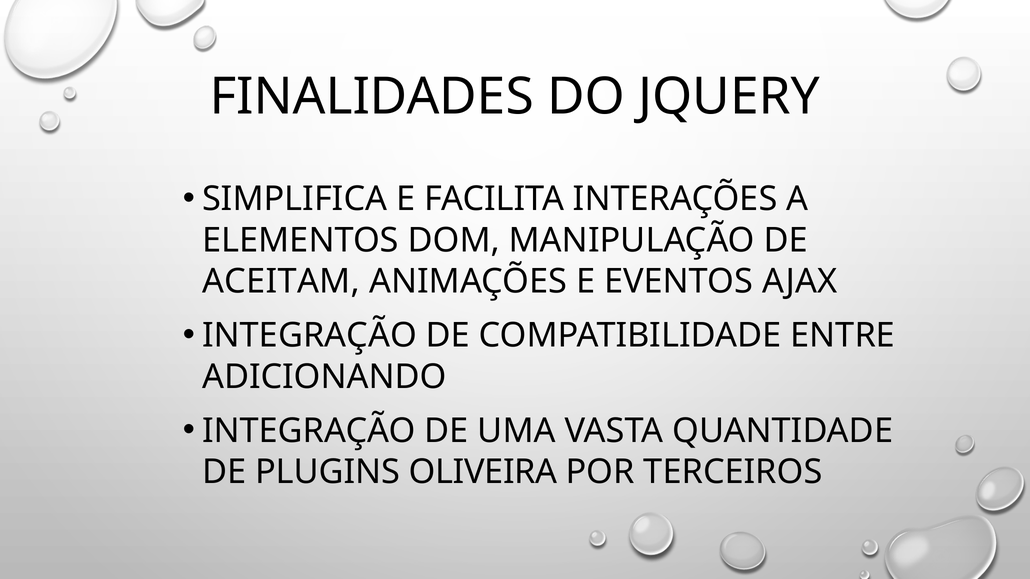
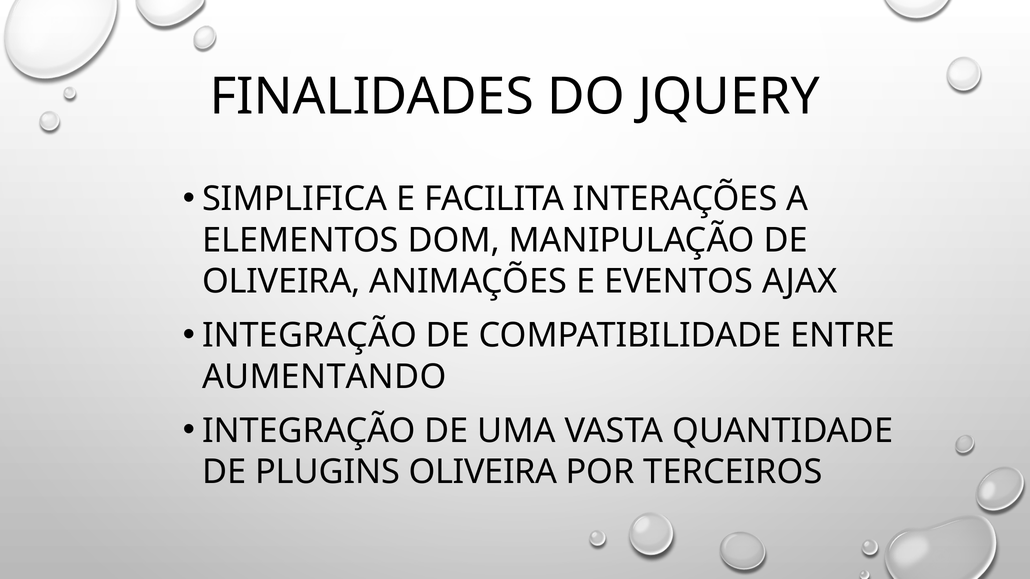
ACEITAM: ACEITAM -> OLIVEIRA (281, 282)
ADICIONANDO: ADICIONANDO -> AUMENTANDO (324, 377)
